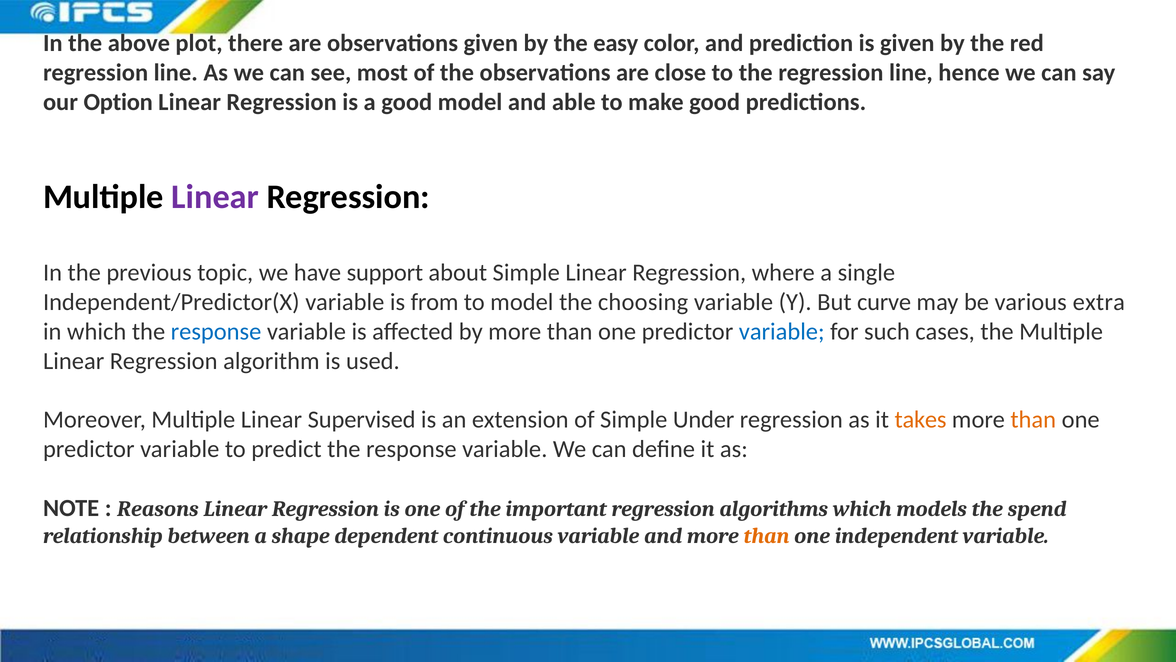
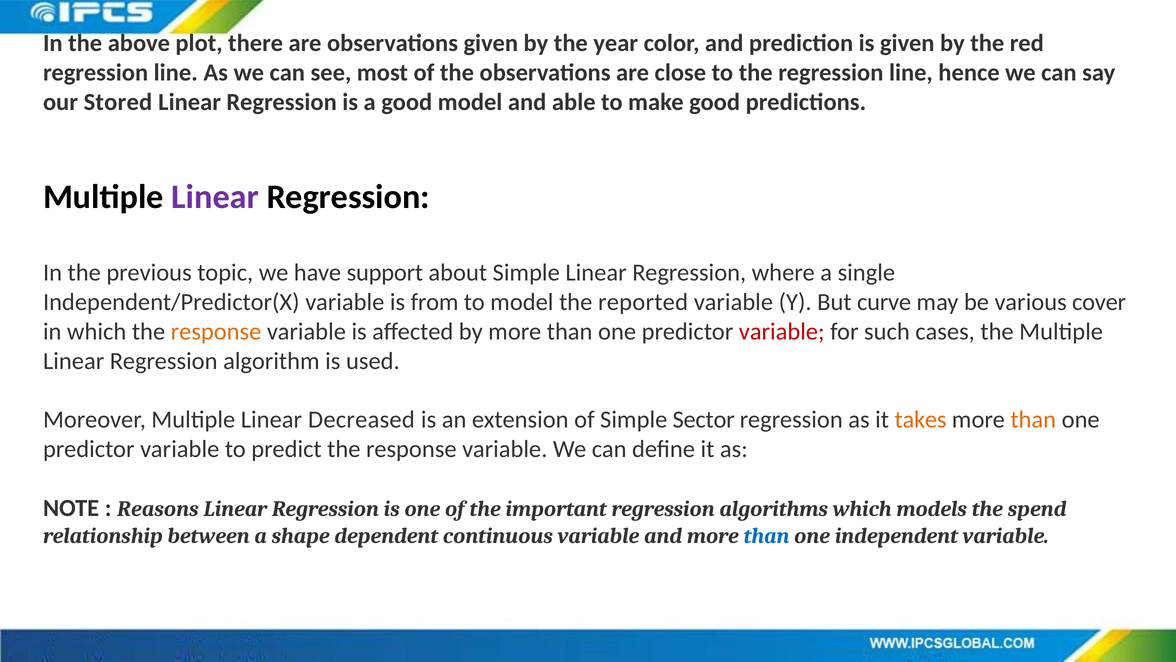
easy: easy -> year (616, 43)
Option: Option -> Stored (118, 102)
choosing: choosing -> reported (643, 302)
extra: extra -> cover (1099, 302)
response colour: blue -> orange (216, 331)
variable colour: blue -> red (782, 331)
Supervised: Supervised -> Decreased (361, 420)
Under: Under -> Sector (704, 420)
than colour: orange -> blue (767, 536)
